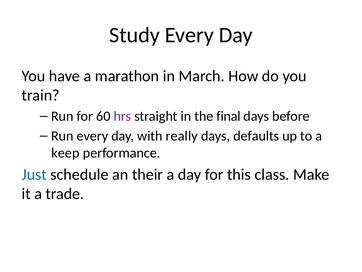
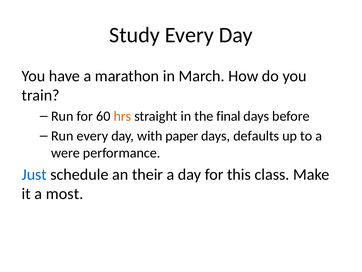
hrs colour: purple -> orange (122, 116)
really: really -> paper (182, 136)
keep: keep -> were (66, 153)
trade: trade -> most (65, 193)
